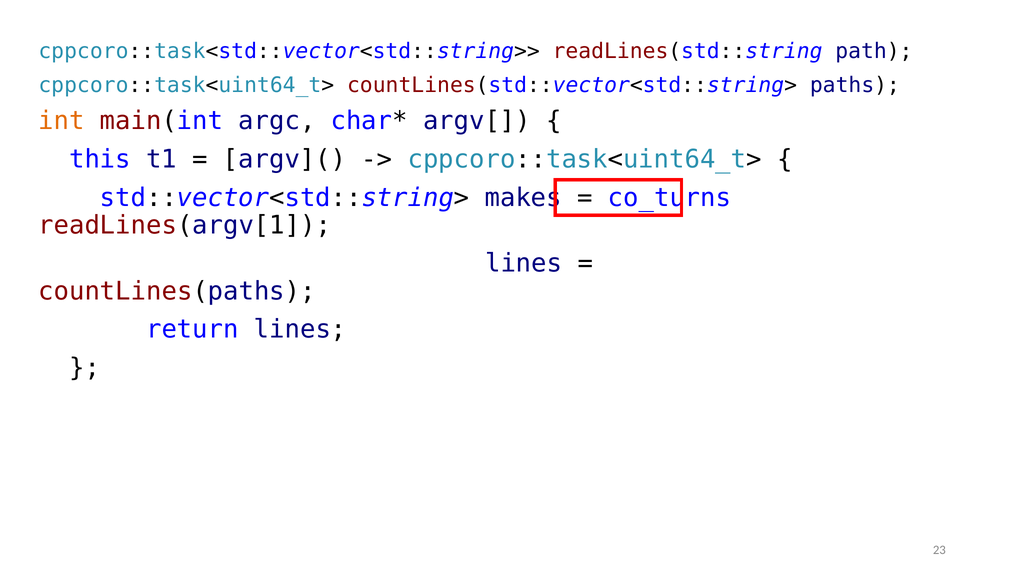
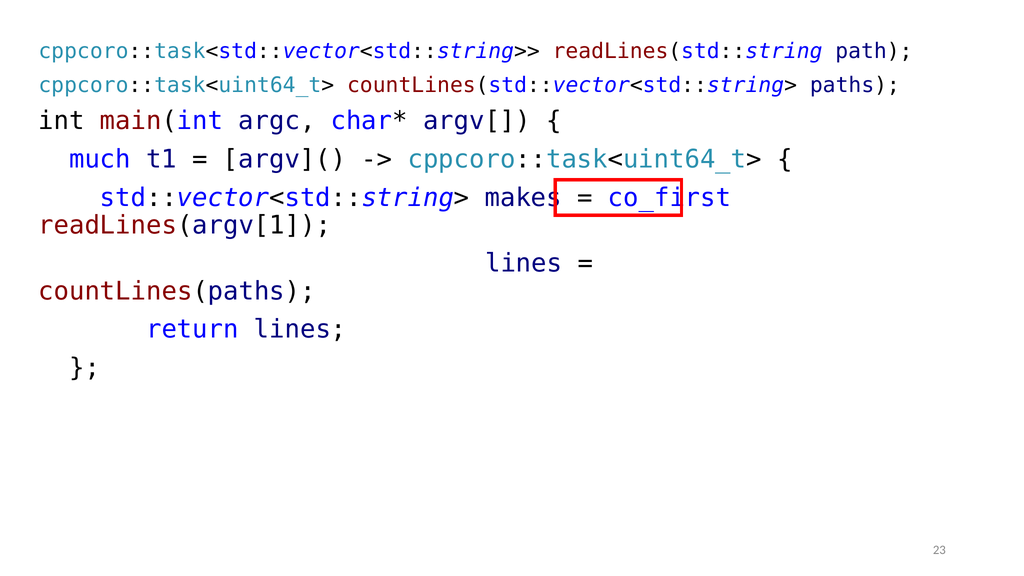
int colour: orange -> black (62, 121)
this: this -> much (100, 159)
co_turns: co_turns -> co_first (670, 198)
